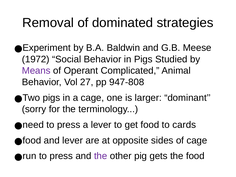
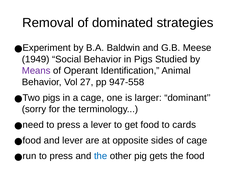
1972: 1972 -> 1949 (36, 59)
Complicated: Complicated -> Identification (130, 71)
947-808: 947-808 -> 947-558 (127, 82)
the colour: purple -> blue (101, 156)
